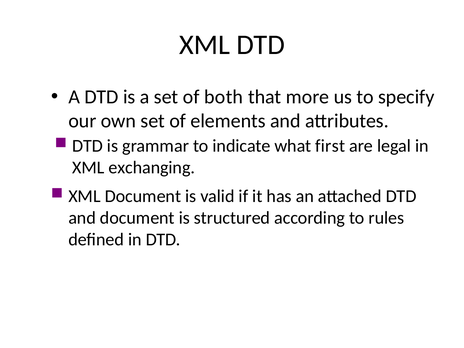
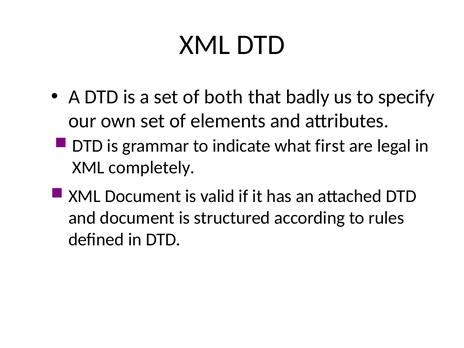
more: more -> badly (308, 97)
exchanging: exchanging -> completely (152, 168)
